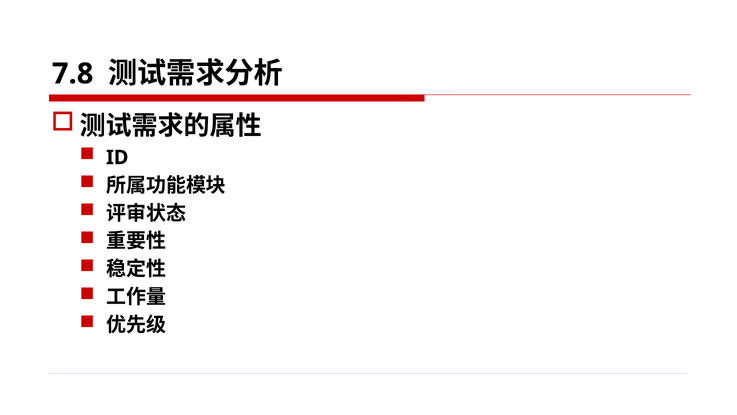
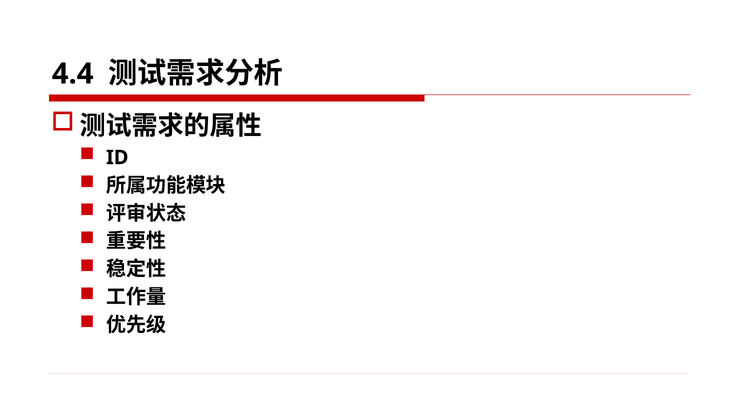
7.8: 7.8 -> 4.4 (73, 74)
